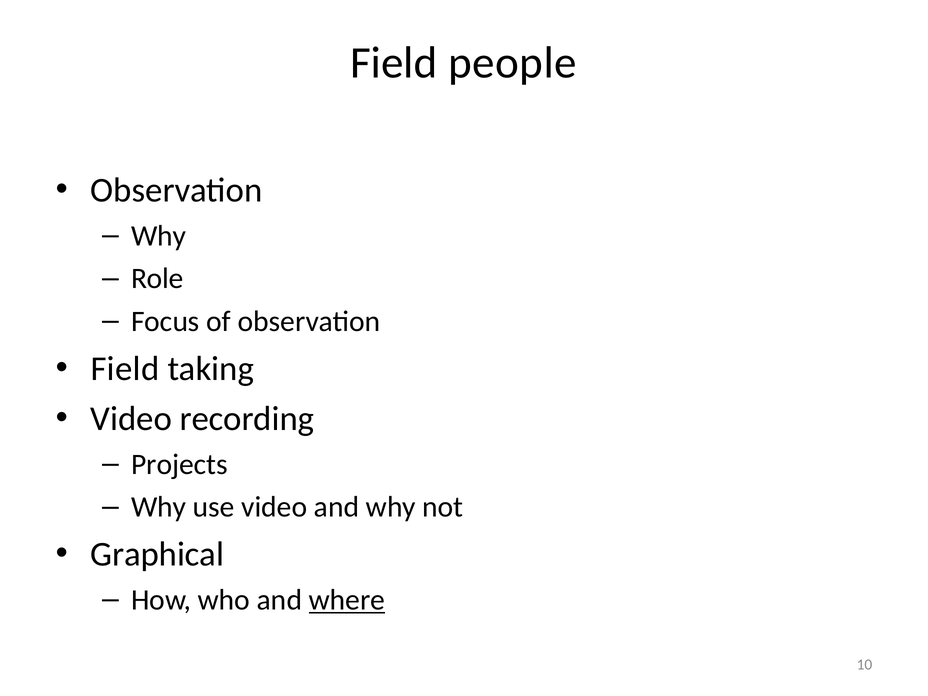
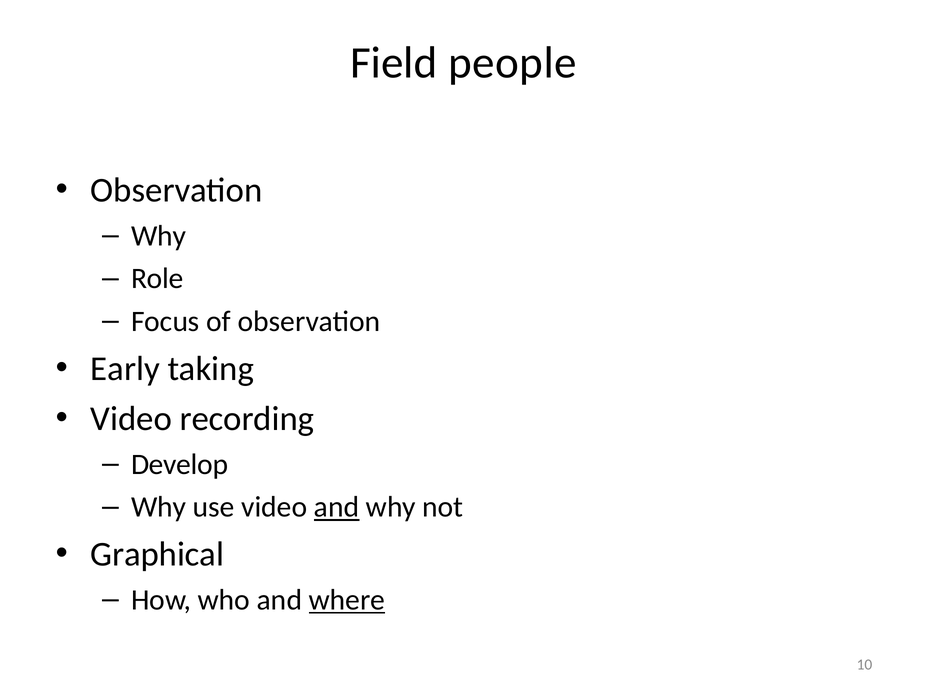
Field: Field -> Early (125, 369)
Projects: Projects -> Develop (180, 464)
and underline: none -> present (337, 507)
